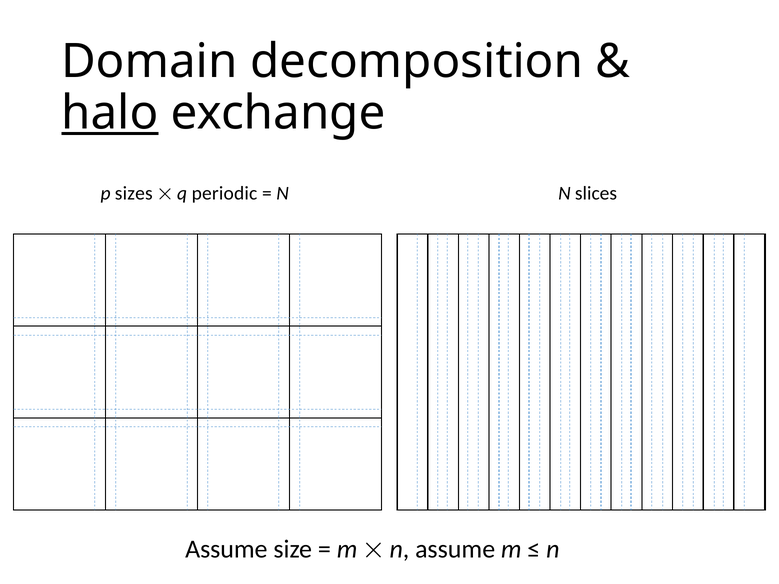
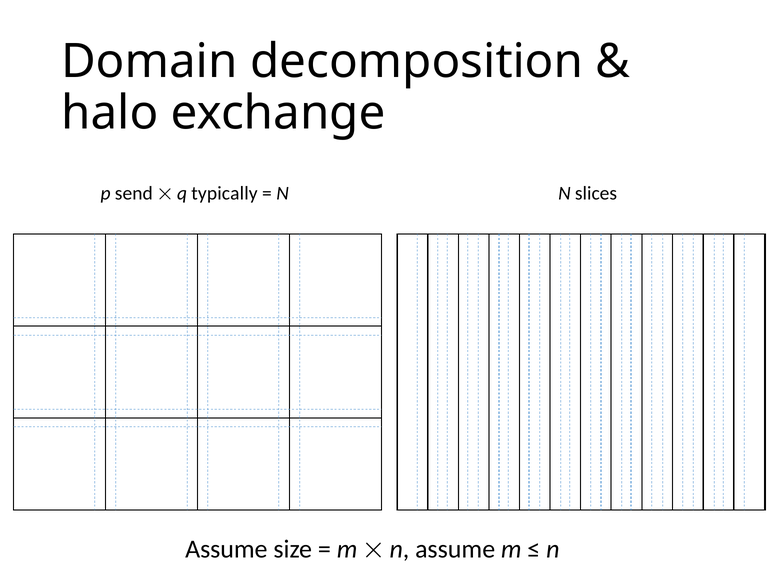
halo underline: present -> none (110, 113)
sizes: sizes -> send (134, 194)
periodic: periodic -> typically (224, 194)
